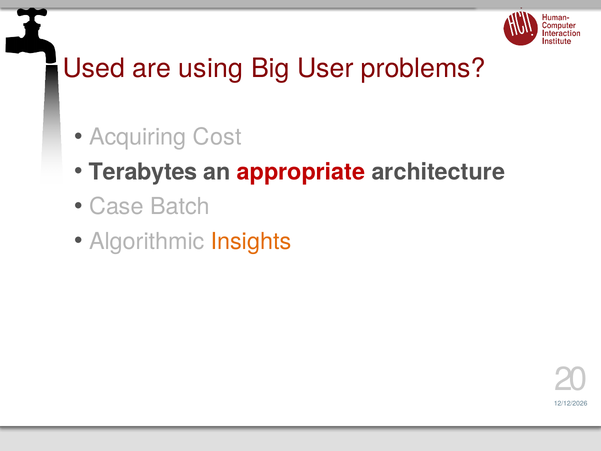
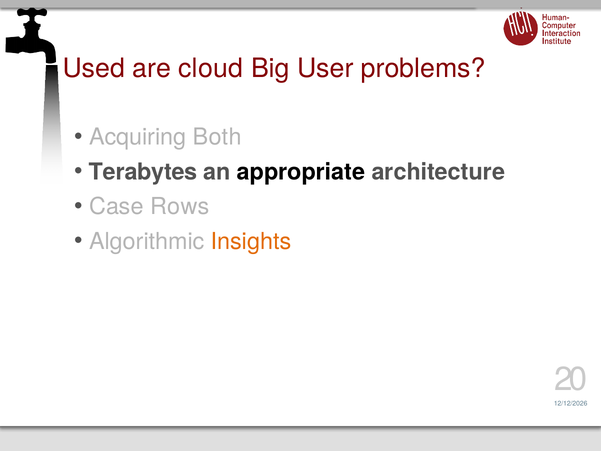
using: using -> cloud (211, 68)
Cost: Cost -> Both (217, 137)
appropriate colour: red -> black (301, 172)
Batch: Batch -> Rows (180, 207)
